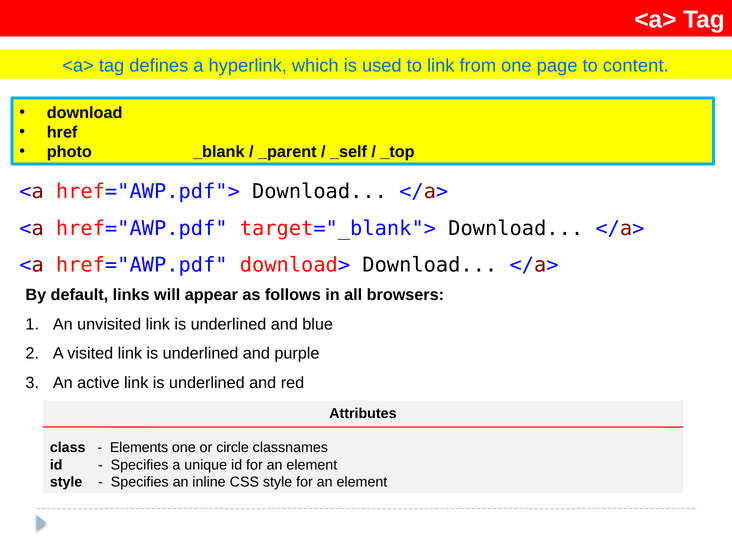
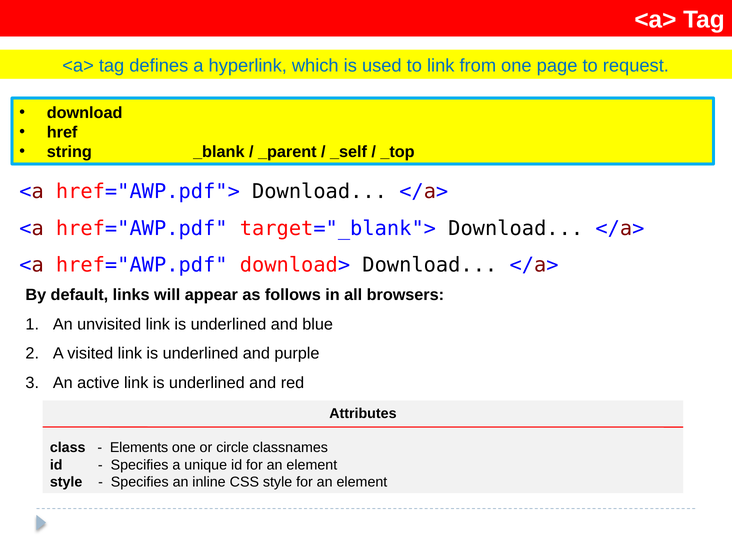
content: content -> request (636, 66)
photo: photo -> string (69, 152)
